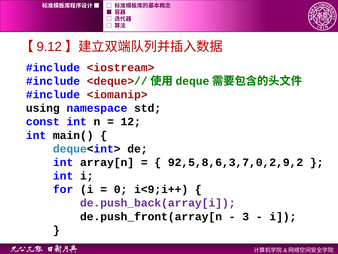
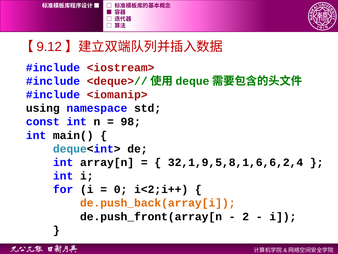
12: 12 -> 98 (131, 121)
92,5,8,6,3,7,0,2,9,2: 92,5,8,6,3,7,0,2,9,2 -> 32,1,9,5,8,1,6,6,2,4 (236, 162)
i<9;i++: i<9;i++ -> i<2;i++ (161, 189)
de.push_back(array[i colour: purple -> orange (158, 203)
3: 3 -> 2 (246, 216)
